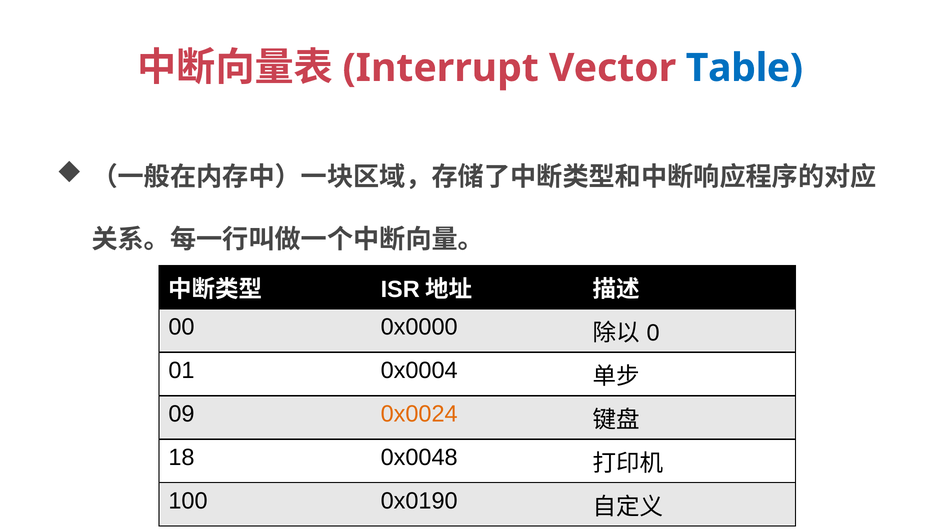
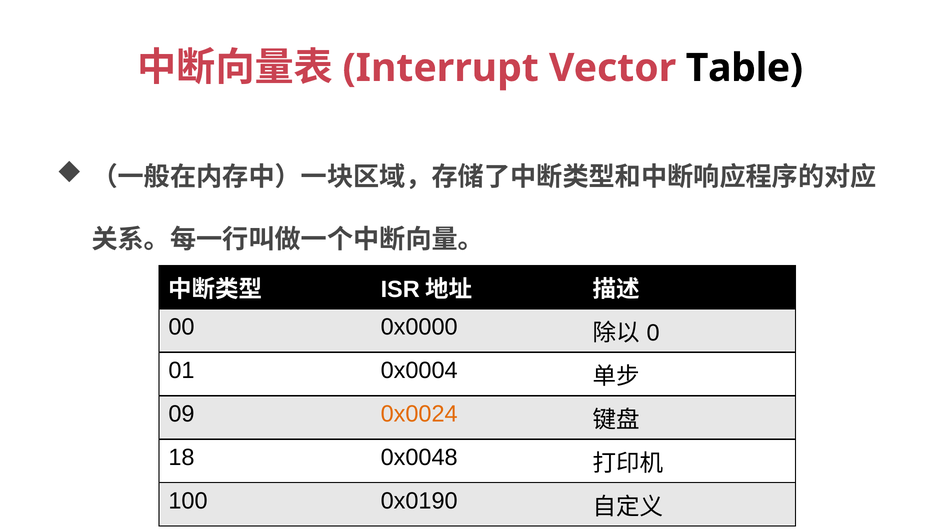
Table colour: blue -> black (744, 68)
